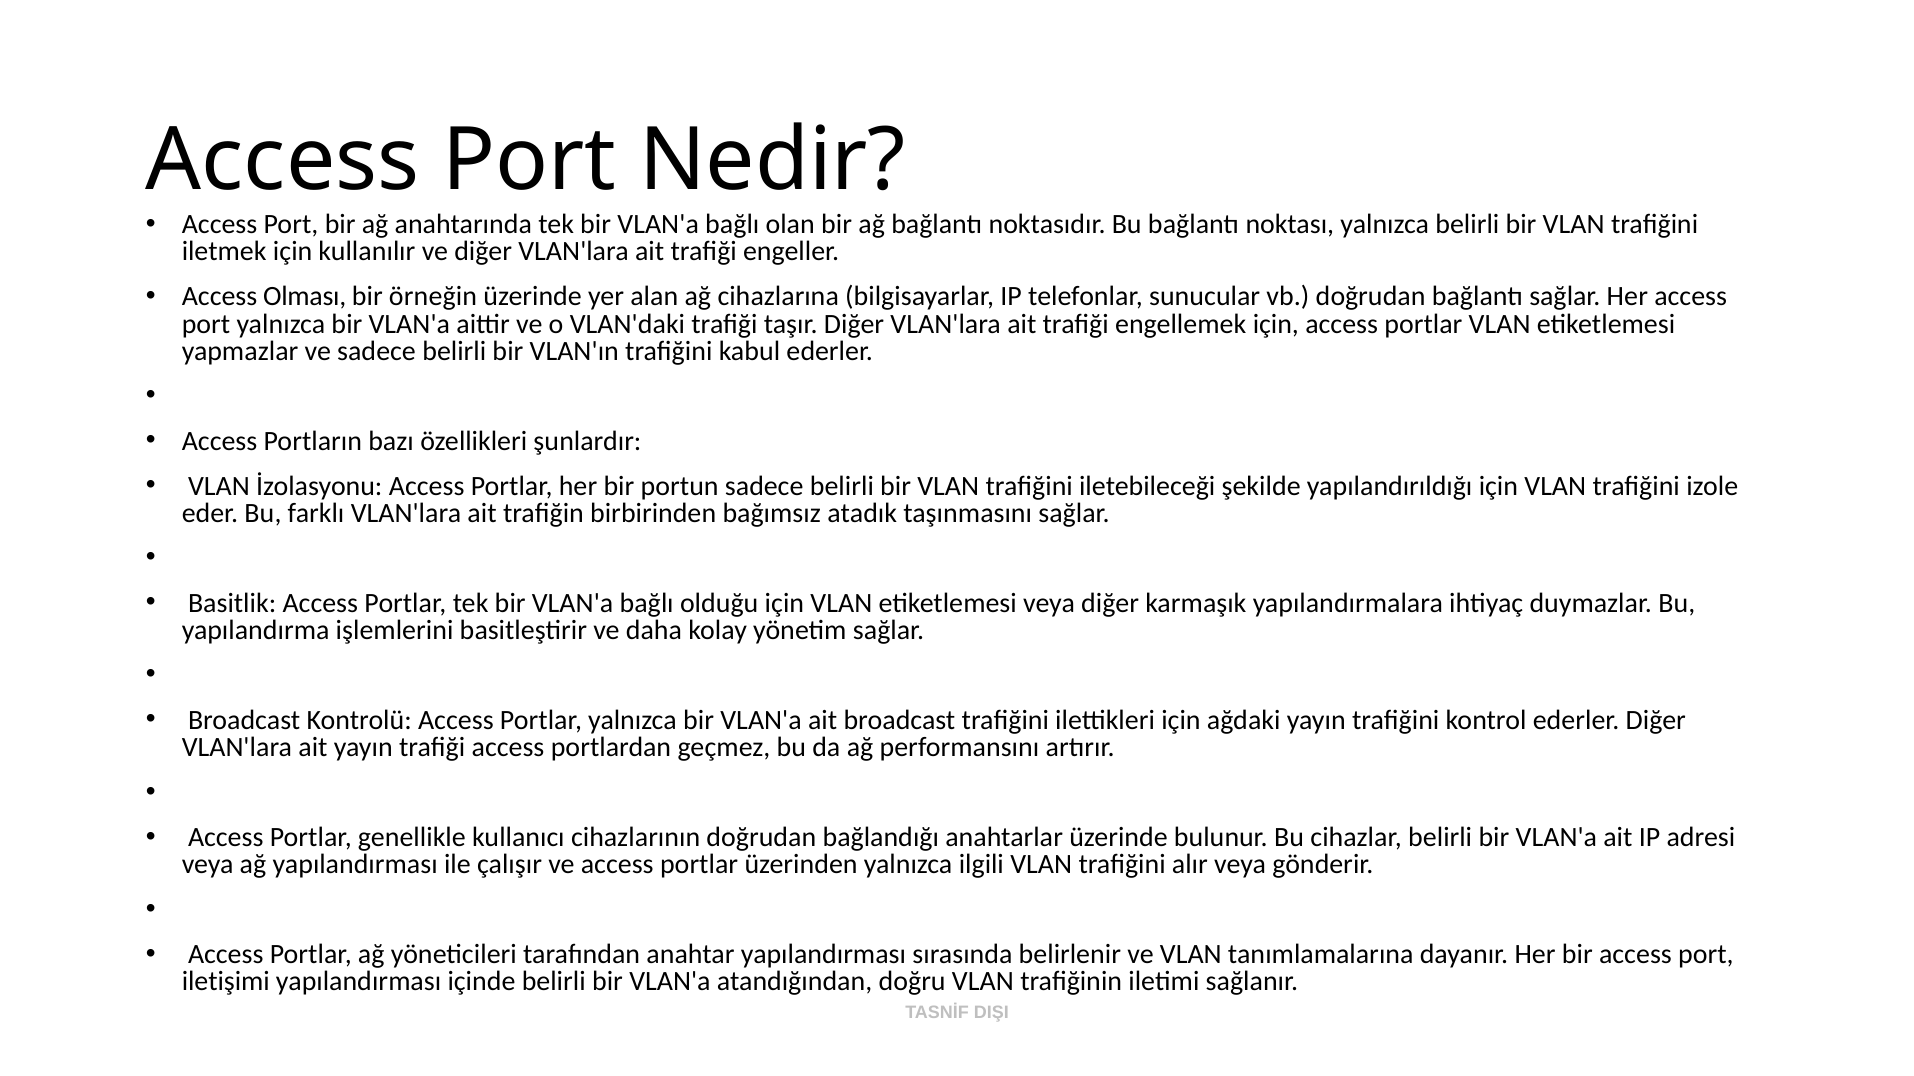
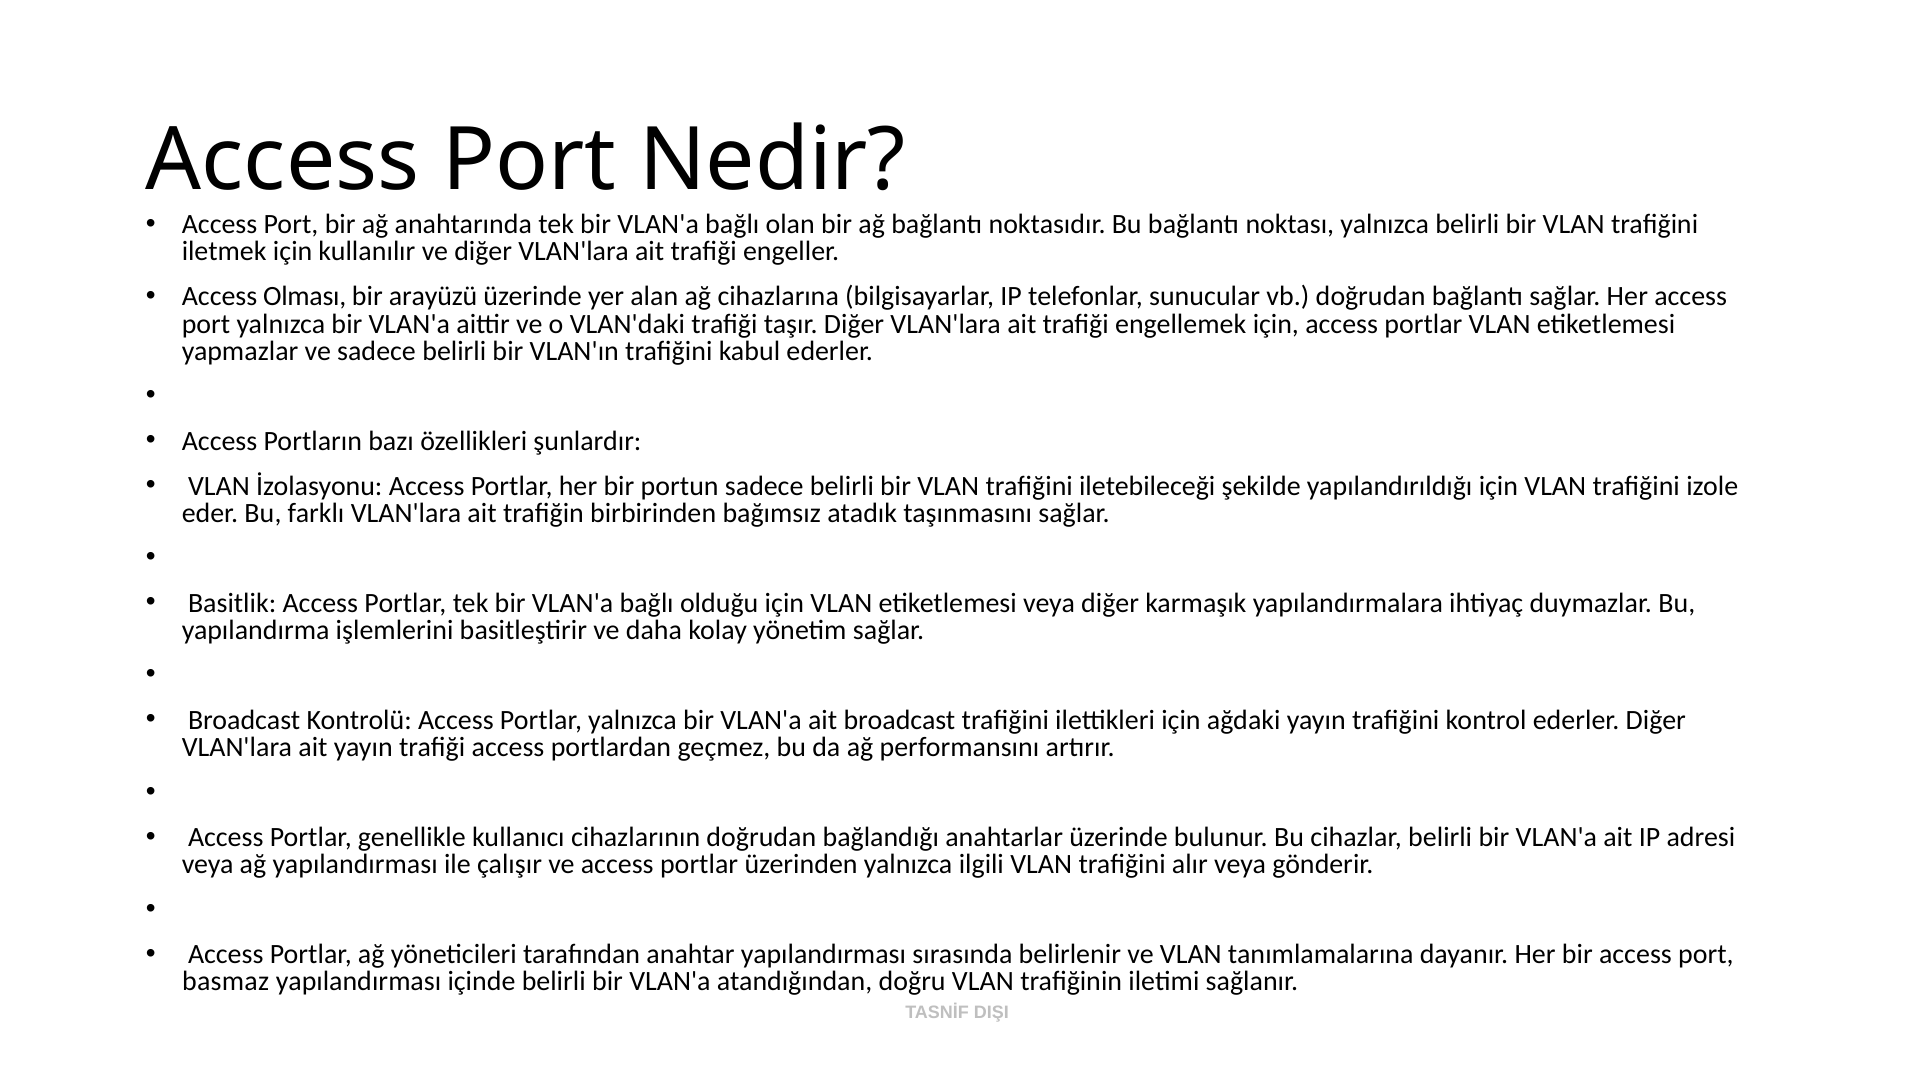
örneğin: örneğin -> arayüzü (433, 297)
iletişimi: iletişimi -> basmaz (226, 982)
